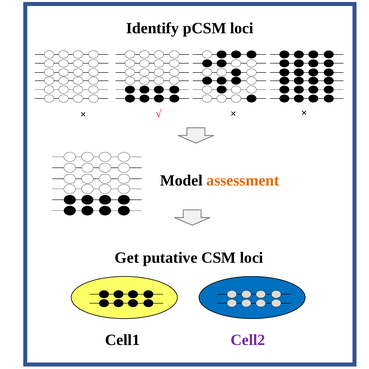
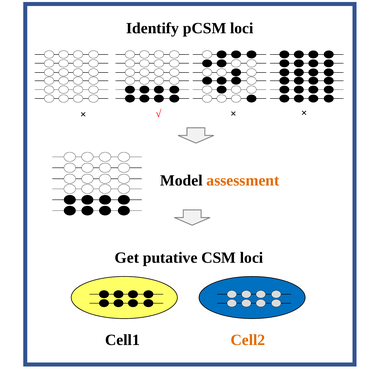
Cell2 colour: purple -> orange (248, 340)
